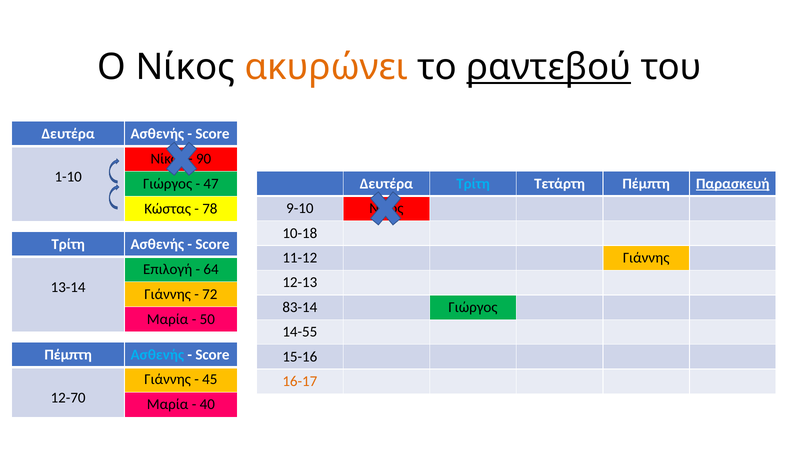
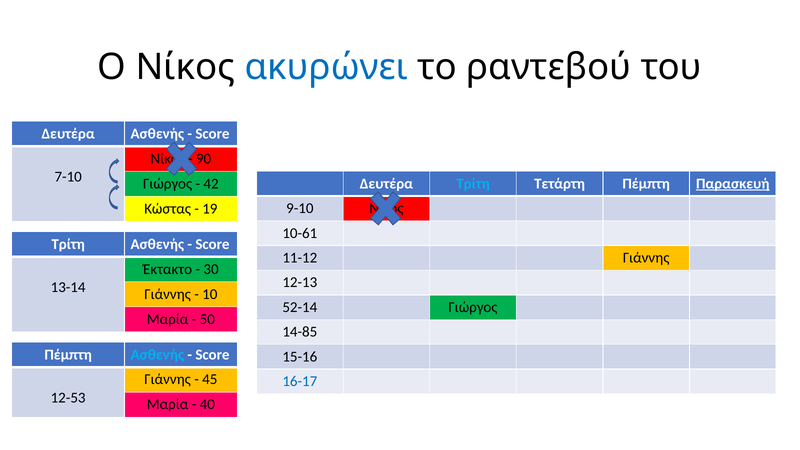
ακυρώνει colour: orange -> blue (326, 67)
ραντεβού underline: present -> none (549, 67)
1-10: 1-10 -> 7-10 (68, 177)
47: 47 -> 42 (211, 184)
78: 78 -> 19 (210, 209)
10-18: 10-18 -> 10-61 (300, 233)
Επιλογή: Επιλογή -> Έκτακτο (168, 269)
64: 64 -> 30 (211, 269)
72: 72 -> 10 (210, 294)
83-14: 83-14 -> 52-14 (300, 307)
14-55: 14-55 -> 14-85 (300, 332)
16-17 colour: orange -> blue (300, 381)
12-70: 12-70 -> 12-53 (68, 398)
